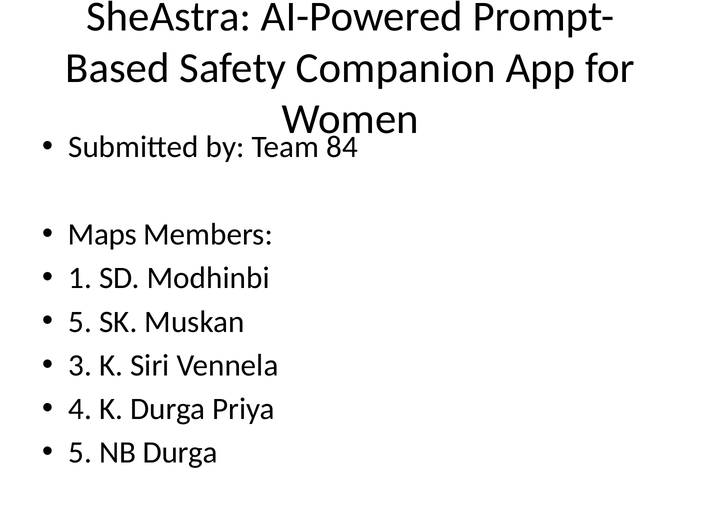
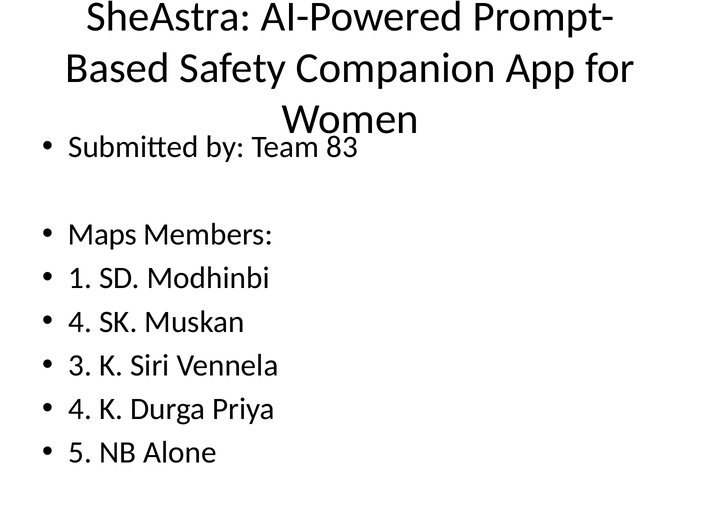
84: 84 -> 83 (342, 147)
5: 5 -> 4 (80, 322)
NB Durga: Durga -> Alone (180, 452)
